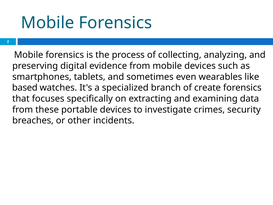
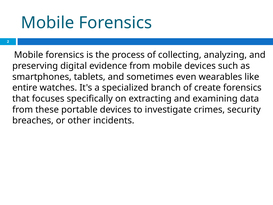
based: based -> entire (25, 88)
